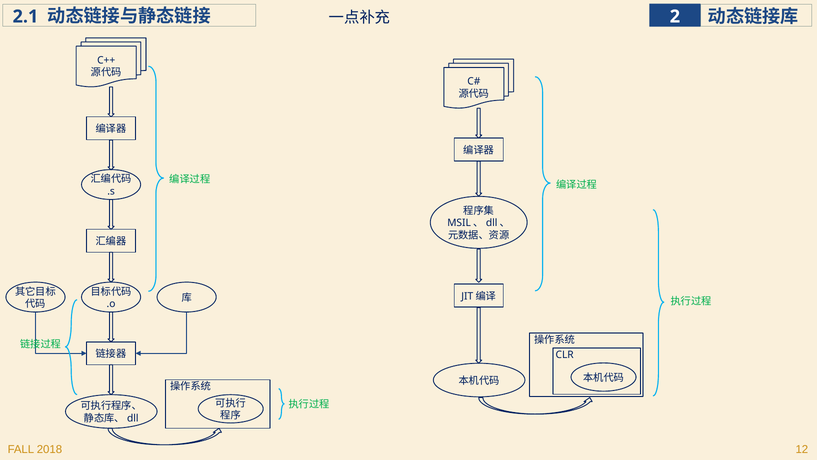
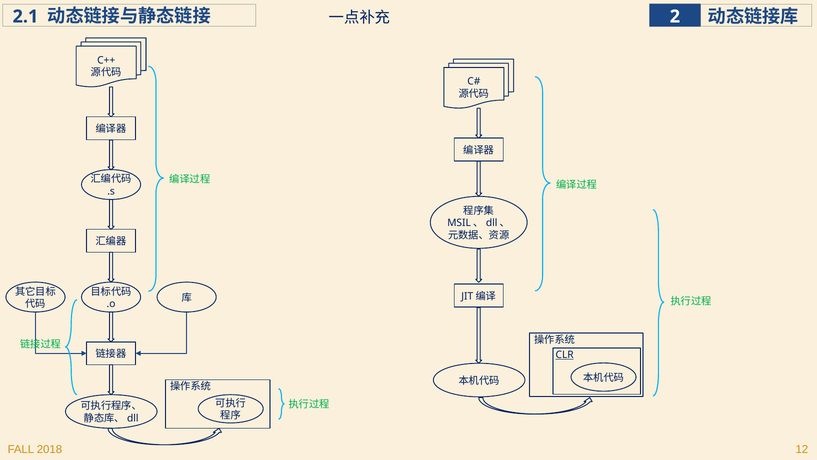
CLR underline: none -> present (565, 354)
